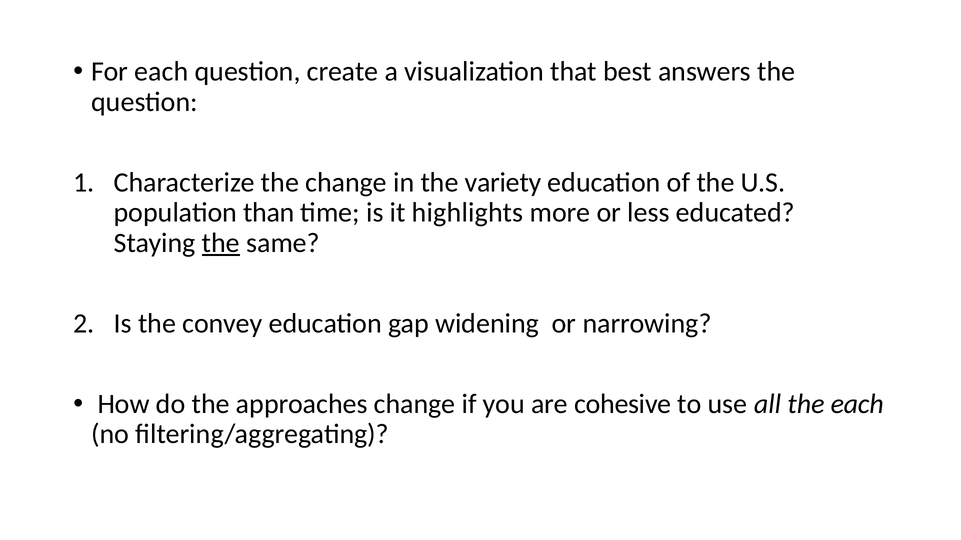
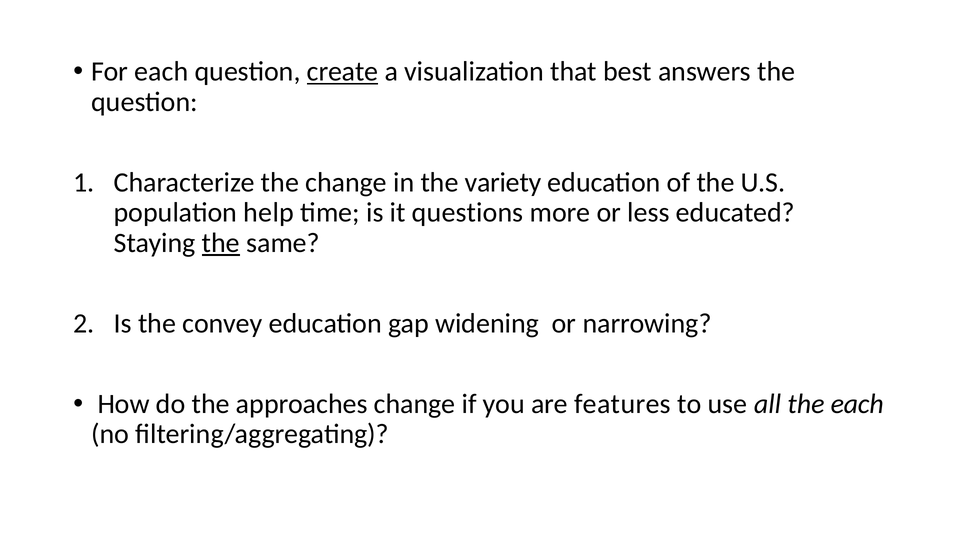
create underline: none -> present (343, 72)
than: than -> help (269, 213)
highlights: highlights -> questions (468, 213)
cohesive: cohesive -> features (622, 404)
